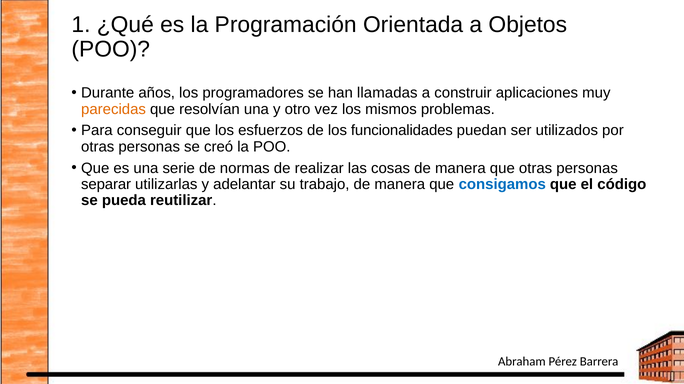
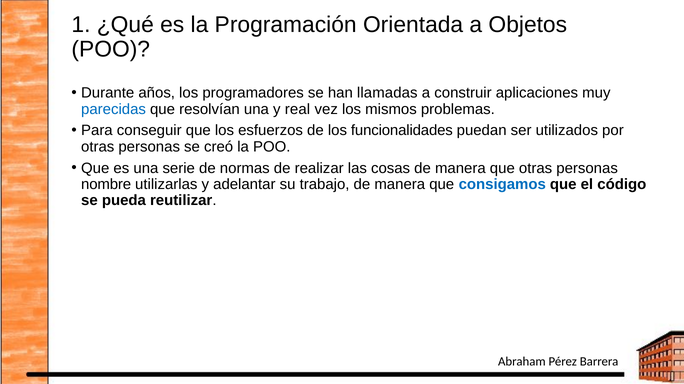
parecidas colour: orange -> blue (114, 109)
otro: otro -> real (297, 109)
separar: separar -> nombre (106, 185)
